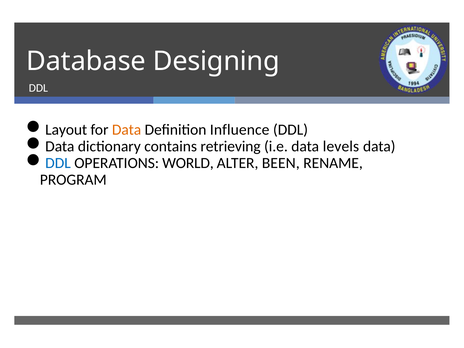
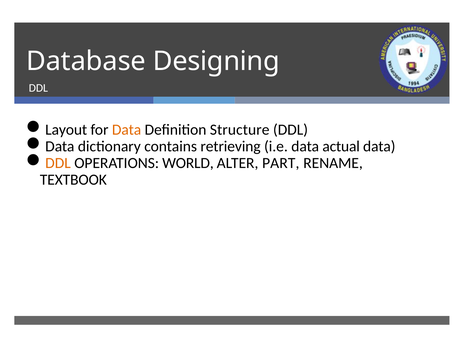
Influence: Influence -> Structure (240, 130)
levels: levels -> actual (341, 146)
DDL colour: blue -> orange (58, 163)
BEEN: BEEN -> PART (281, 163)
PROGRAM: PROGRAM -> TEXTBOOK (73, 180)
